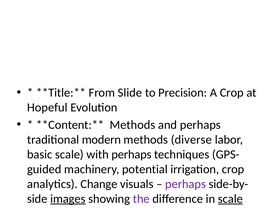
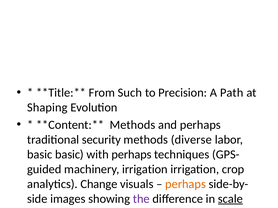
Slide: Slide -> Such (130, 93)
A Crop: Crop -> Path (232, 93)
Hopeful: Hopeful -> Shaping (47, 108)
modern: modern -> security (101, 140)
basic scale: scale -> basic (69, 155)
machinery potential: potential -> irrigation (145, 170)
perhaps colour: purple -> orange (186, 184)
images underline: present -> none (68, 199)
